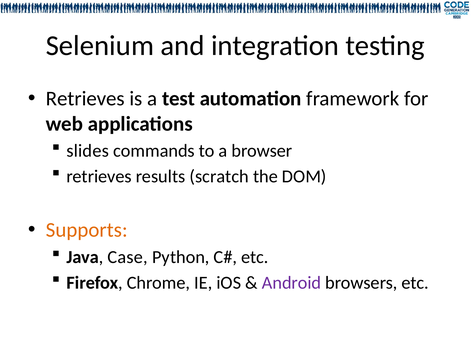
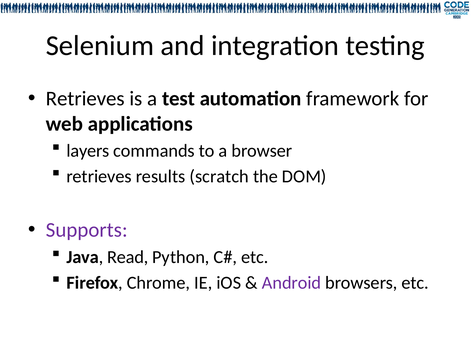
slides: slides -> layers (88, 151)
Supports colour: orange -> purple (87, 230)
Case: Case -> Read (128, 257)
